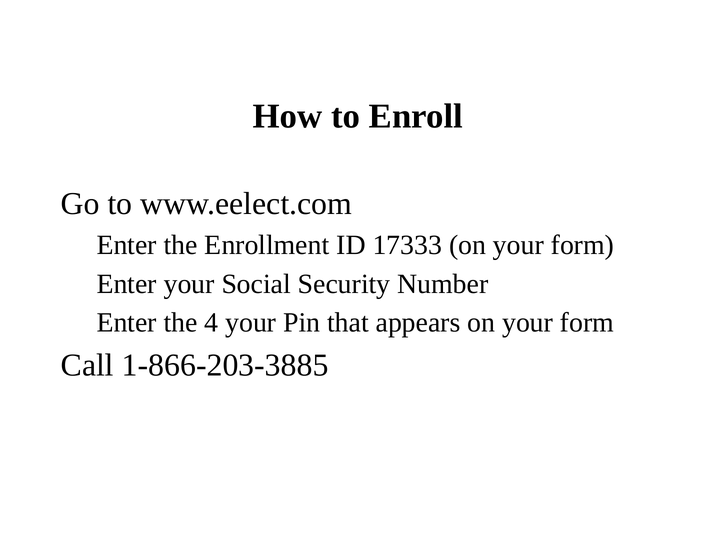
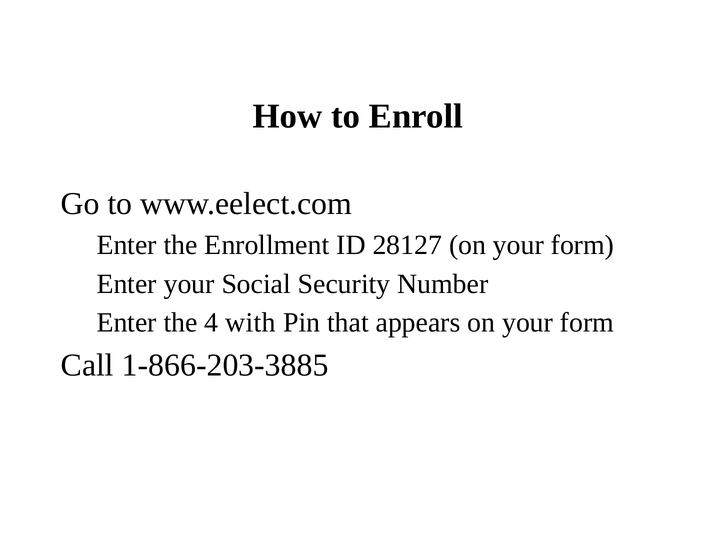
17333: 17333 -> 28127 (407, 245)
4 your: your -> with (251, 323)
